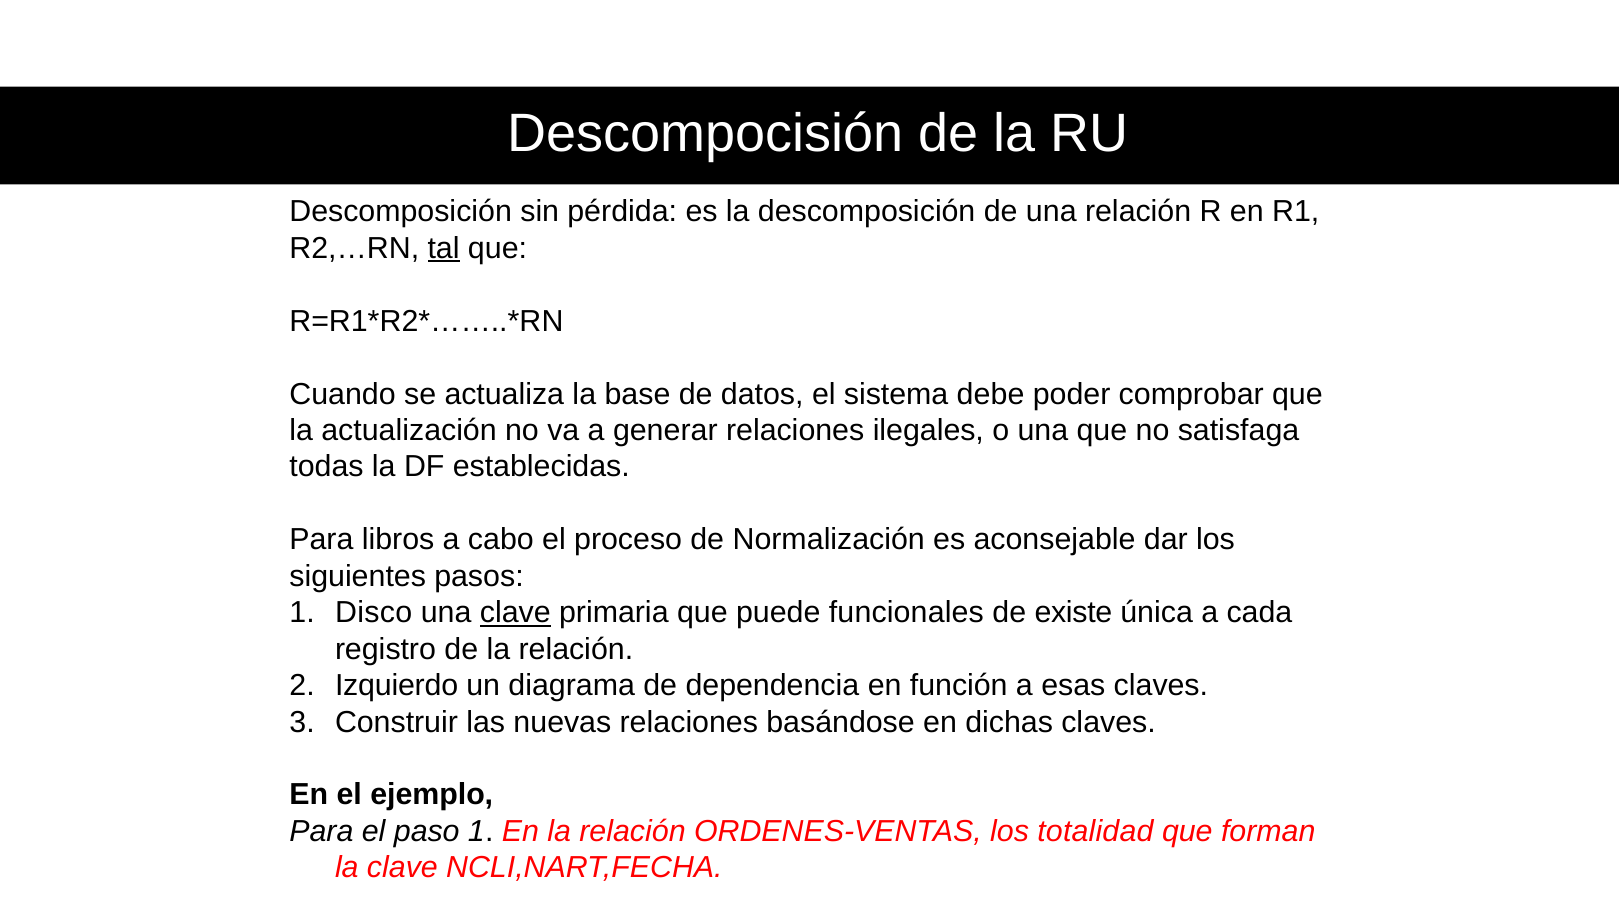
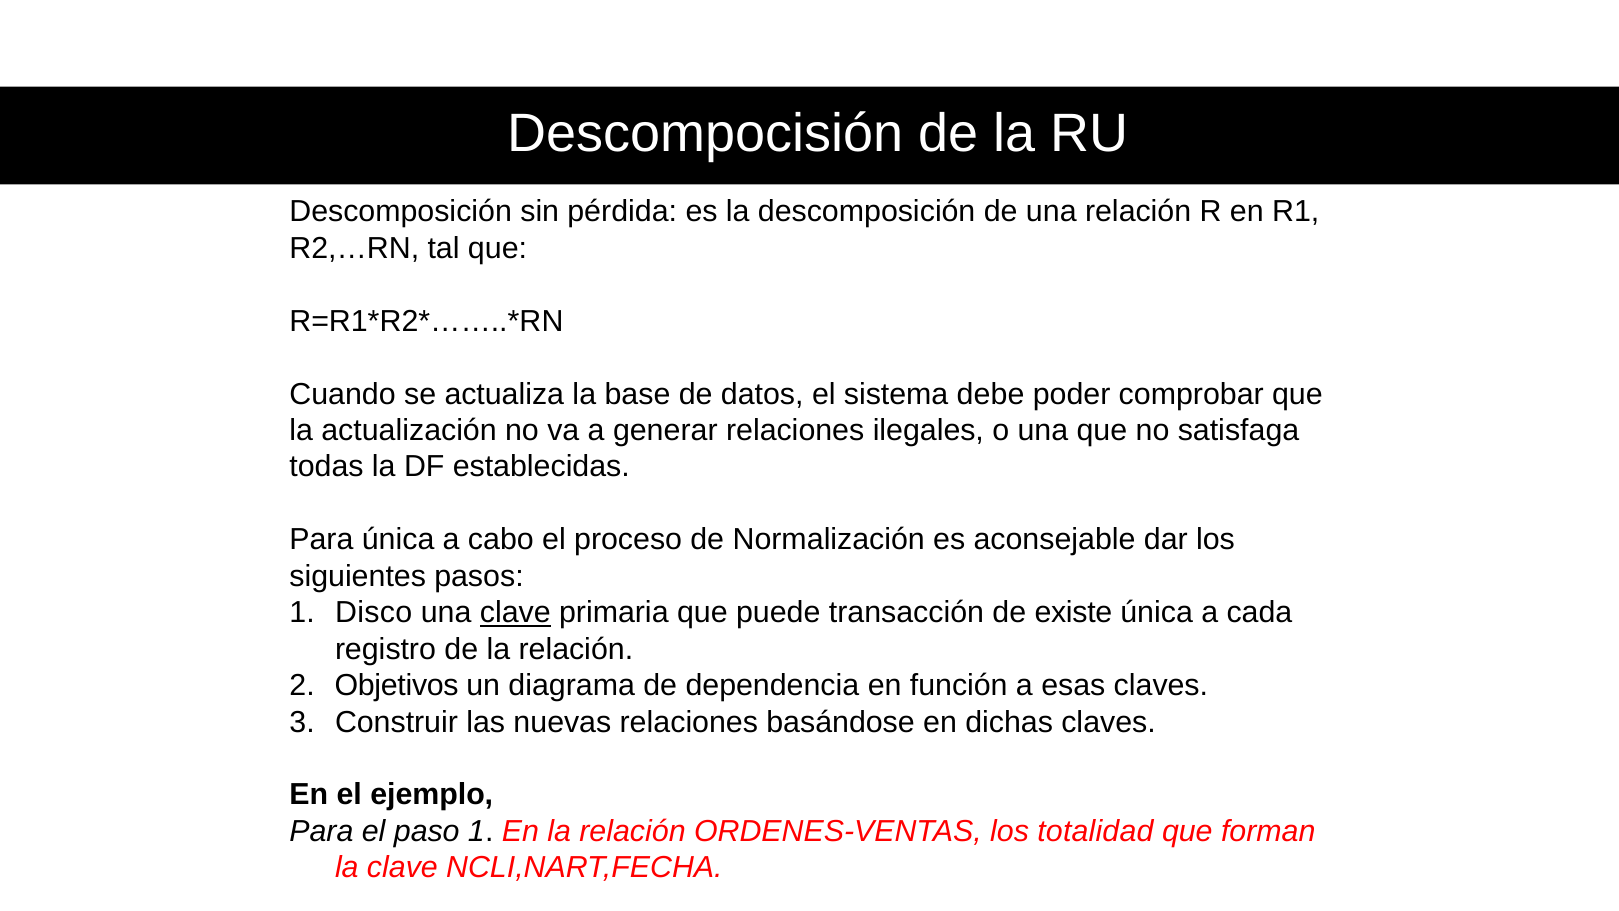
tal underline: present -> none (444, 248)
Para libros: libros -> única (398, 540)
funcionales: funcionales -> transacción (906, 612)
Izquierdo: Izquierdo -> Objetivos (397, 685)
